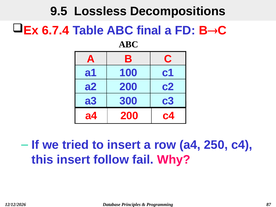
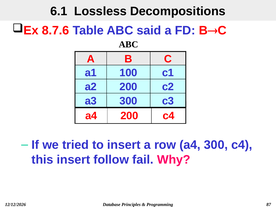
9.5: 9.5 -> 6.1 (59, 11)
6.7.4: 6.7.4 -> 8.7.6 (56, 30)
final: final -> said (149, 30)
a4 250: 250 -> 300 (216, 145)
